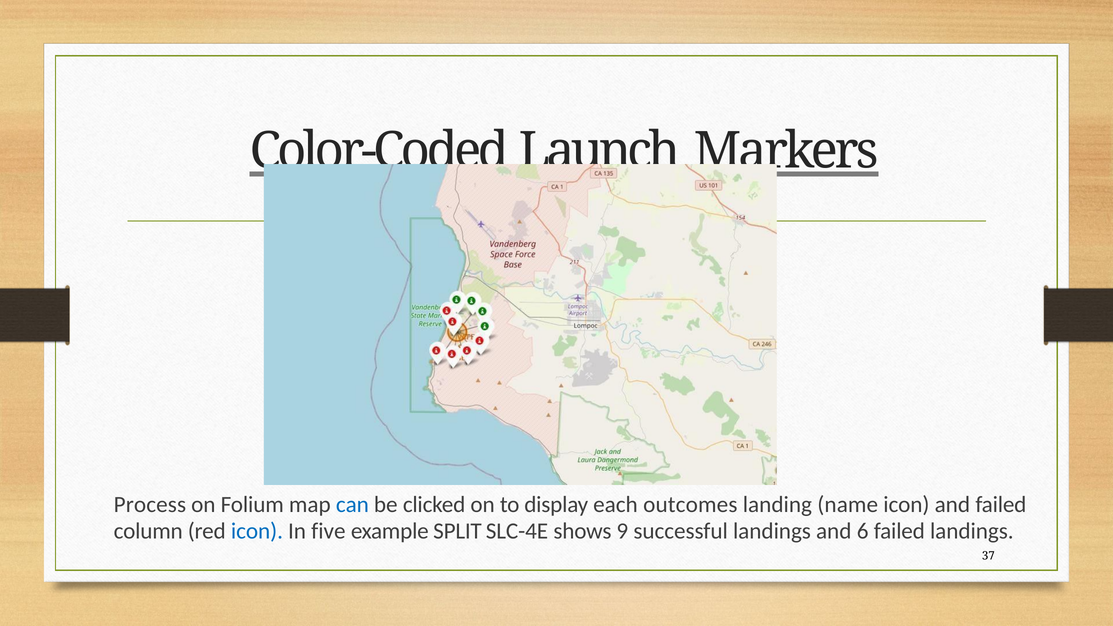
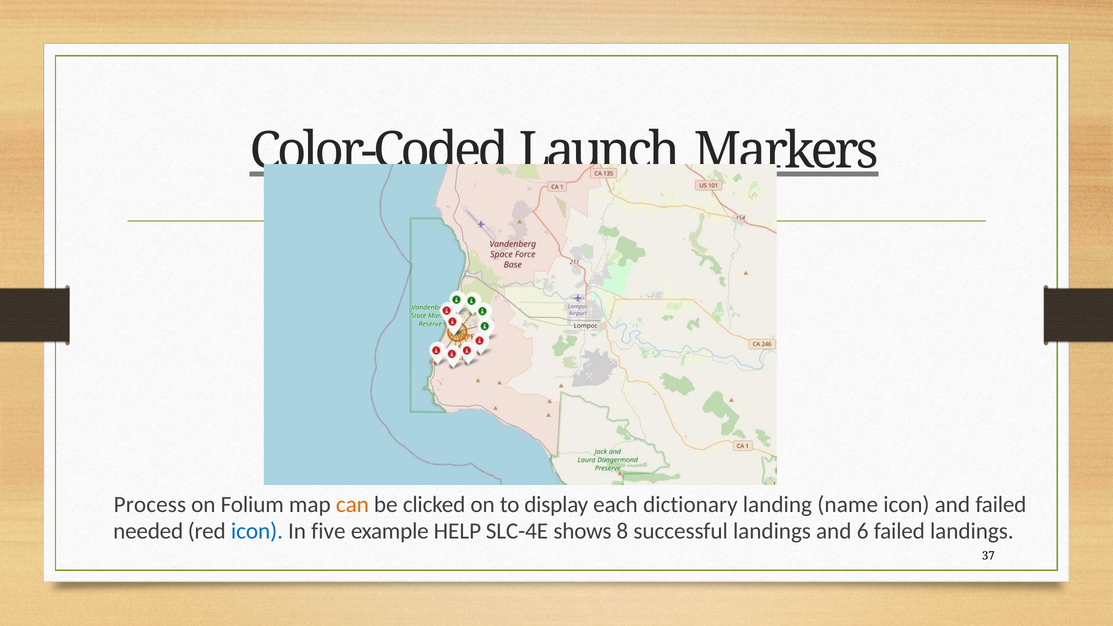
can colour: blue -> orange (352, 505)
outcomes: outcomes -> dictionary (690, 505)
column: column -> needed (148, 531)
SPLIT: SPLIT -> HELP (457, 531)
9: 9 -> 8 (622, 531)
